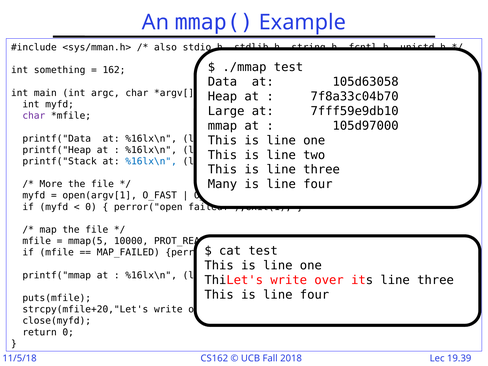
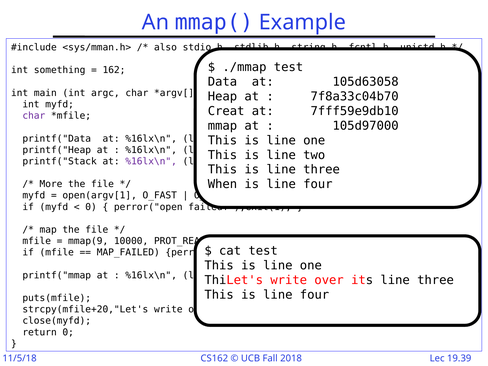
Large: Large -> Creat (226, 111)
%16lx\n colour: blue -> purple (151, 161)
Many: Many -> When (222, 184)
mmap(5: mmap(5 -> mmap(9 (88, 241)
